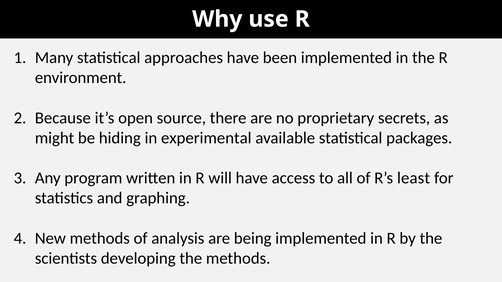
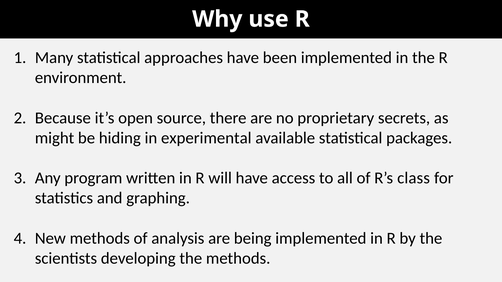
least: least -> class (414, 178)
